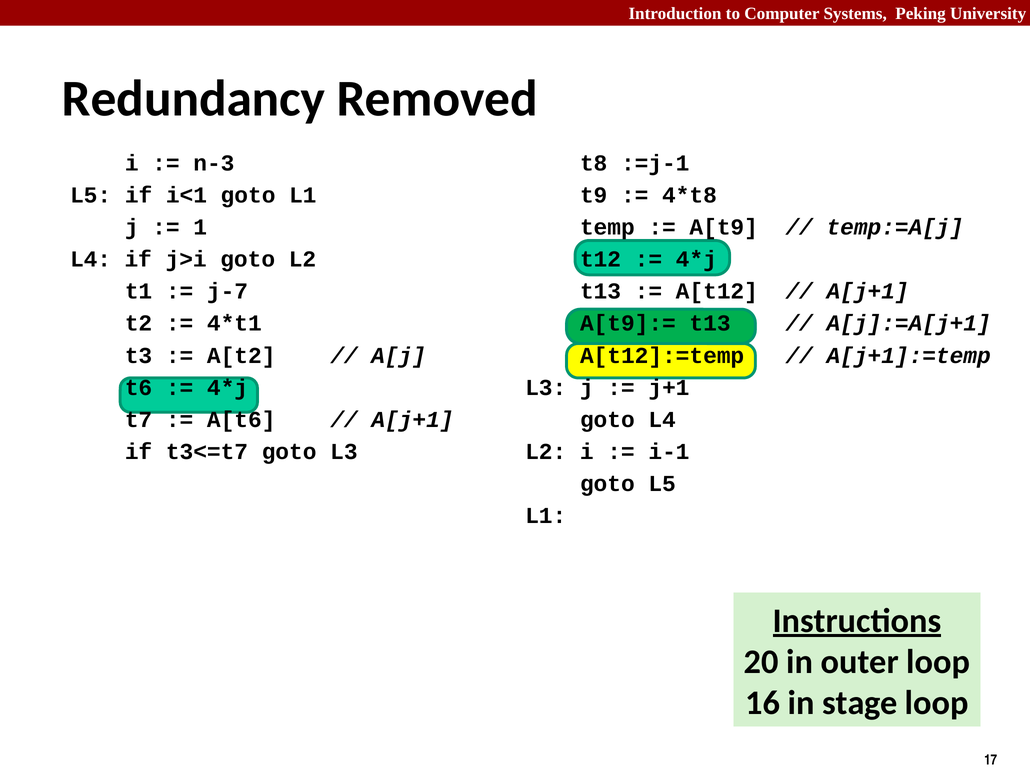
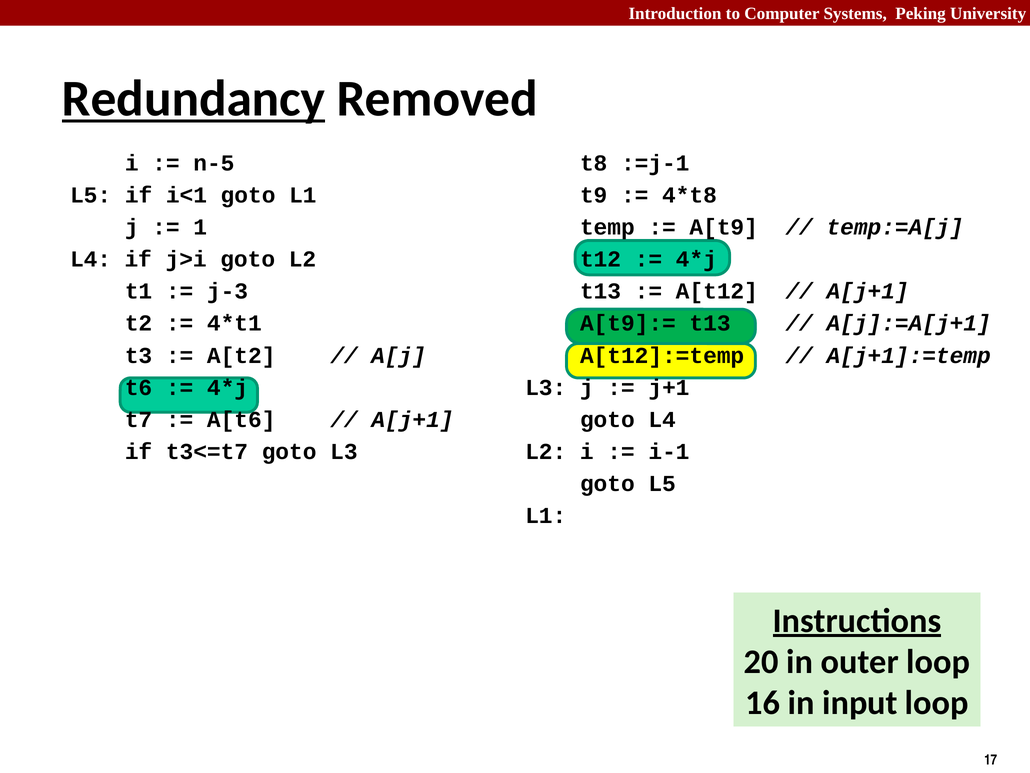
Redundancy underline: none -> present (194, 99)
n-3: n-3 -> n-5 (214, 163)
j-7: j-7 -> j-3 (228, 291)
stage: stage -> input (860, 703)
